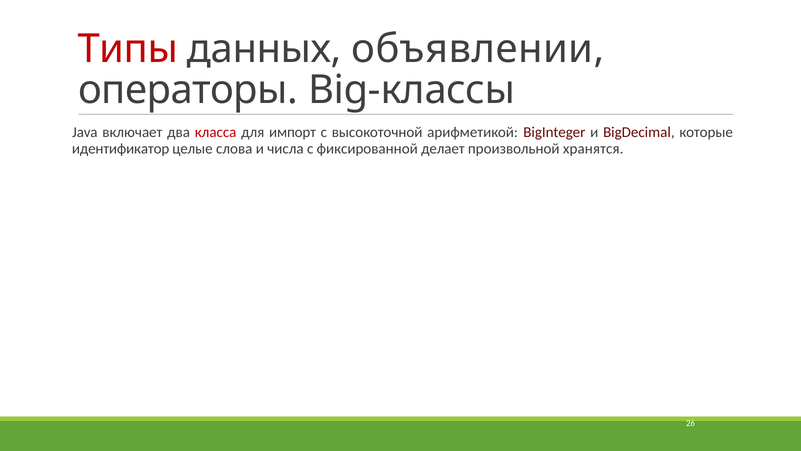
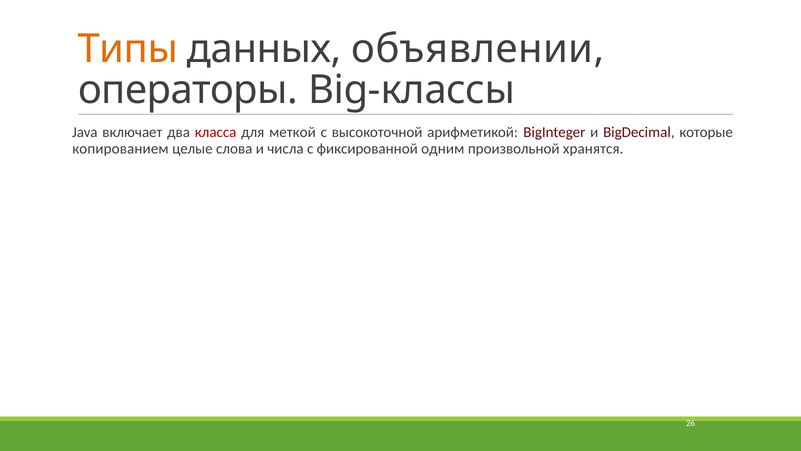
Типы colour: red -> orange (128, 49)
импорт: импорт -> меткой (292, 132)
идентификатор: идентификатор -> копированием (120, 149)
делает: делает -> одним (443, 149)
